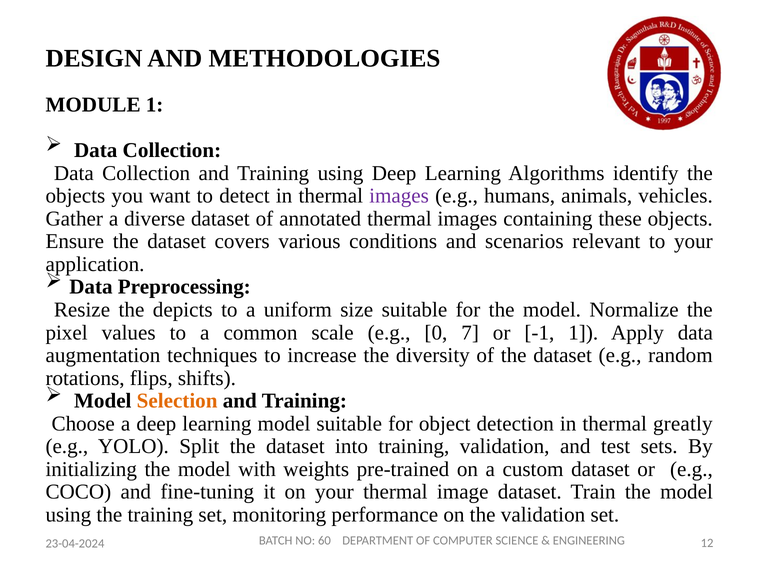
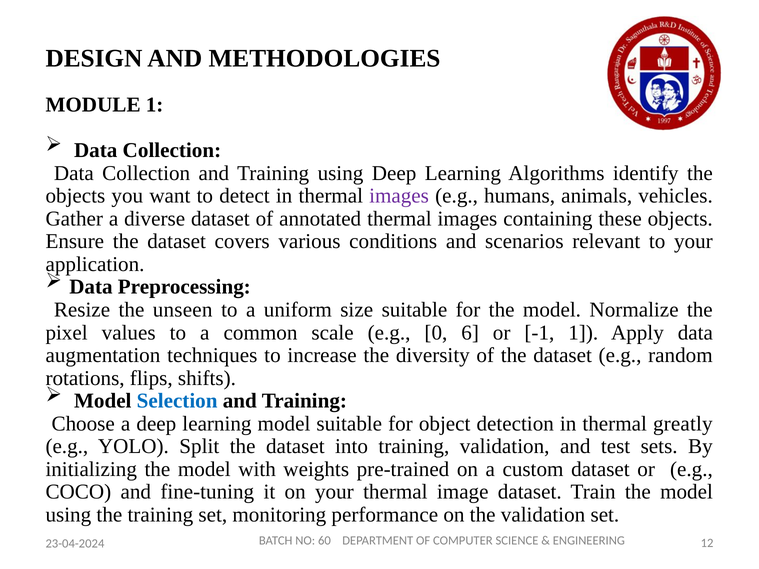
depicts: depicts -> unseen (183, 310)
7: 7 -> 6 (470, 333)
Selection colour: orange -> blue (177, 401)
